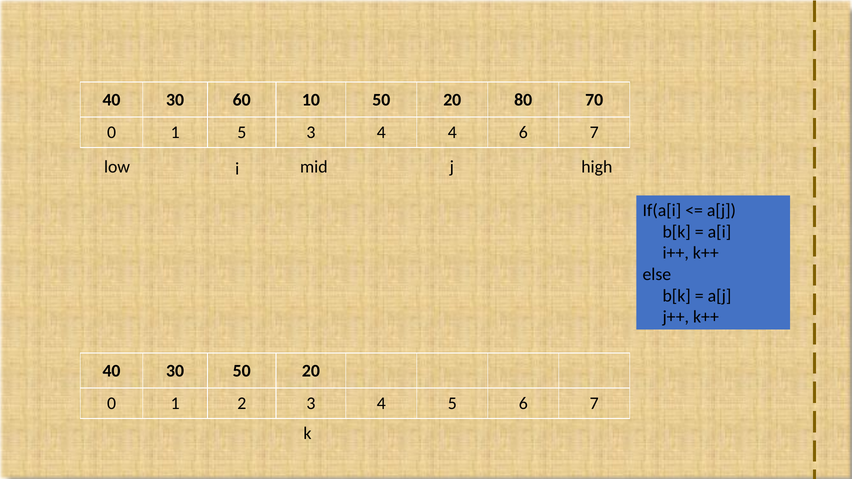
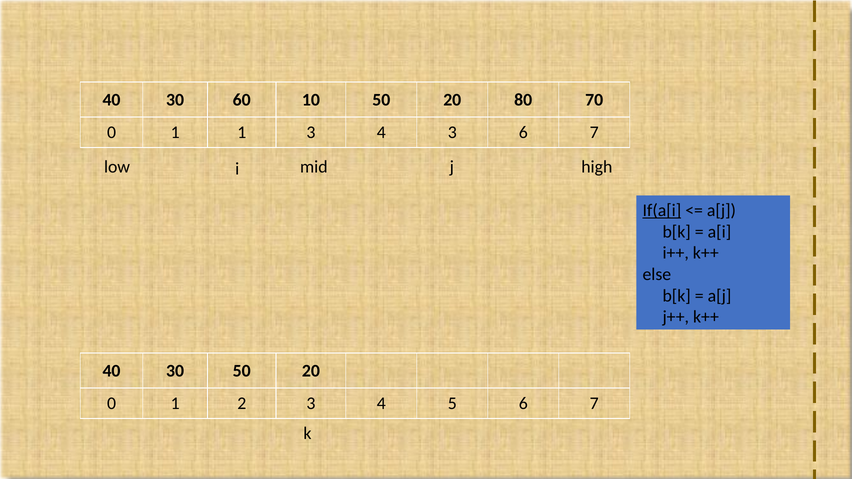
1 5: 5 -> 1 (242, 133)
4 4: 4 -> 3 (452, 133)
If(a[i underline: none -> present (662, 211)
